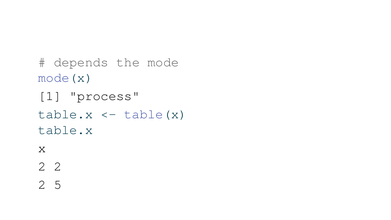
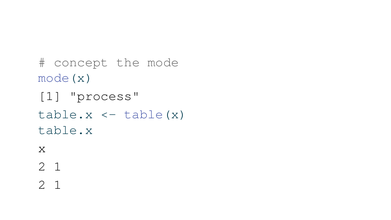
depends: depends -> concept (81, 62)
2: 2 -> 1 (58, 166)
5: 5 -> 1 (58, 185)
